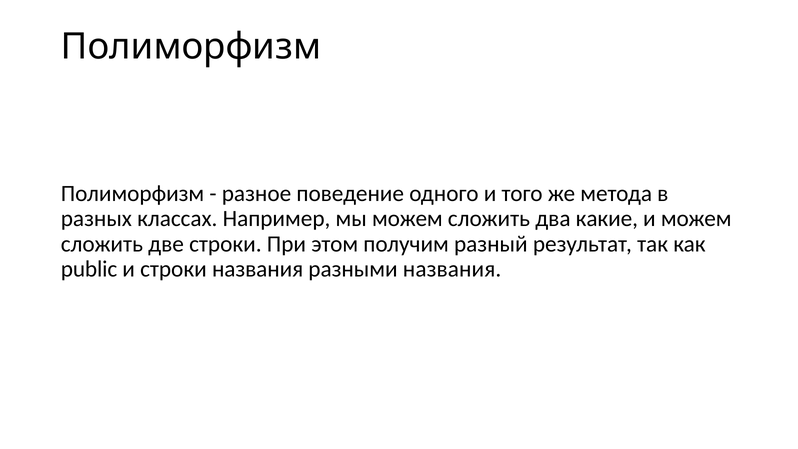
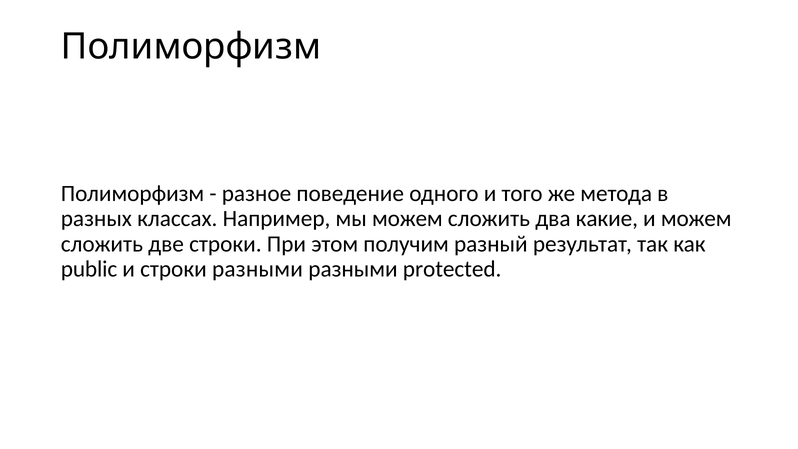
строки названия: названия -> разными (257, 269)
разными названия: названия -> protected (452, 269)
